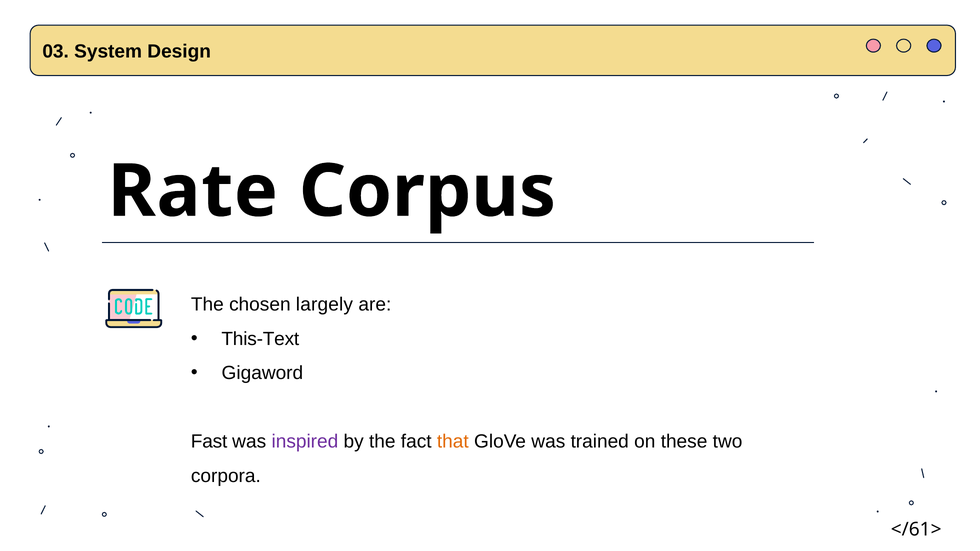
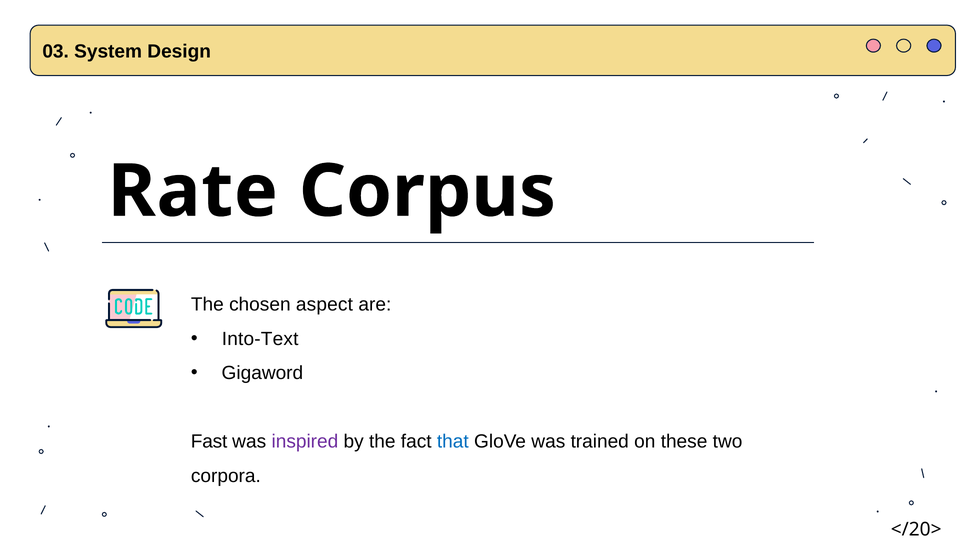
largely: largely -> aspect (324, 305)
This-Text: This-Text -> Into-Text (260, 339)
that colour: orange -> blue (453, 442)
</61>: </61> -> </20> (916, 530)
